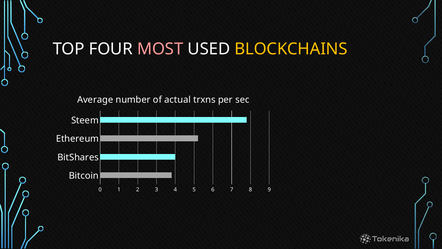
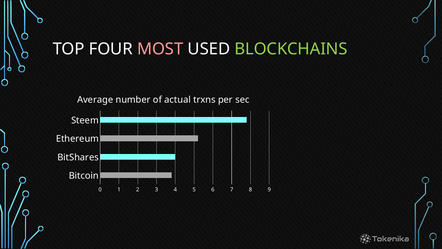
BLOCKCHAINS colour: yellow -> light green (291, 49)
